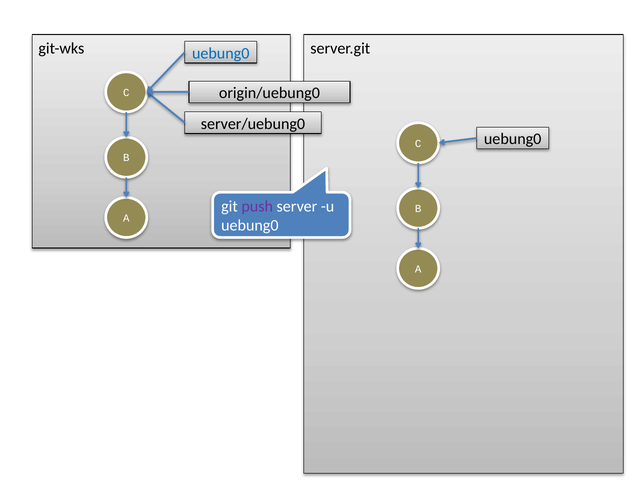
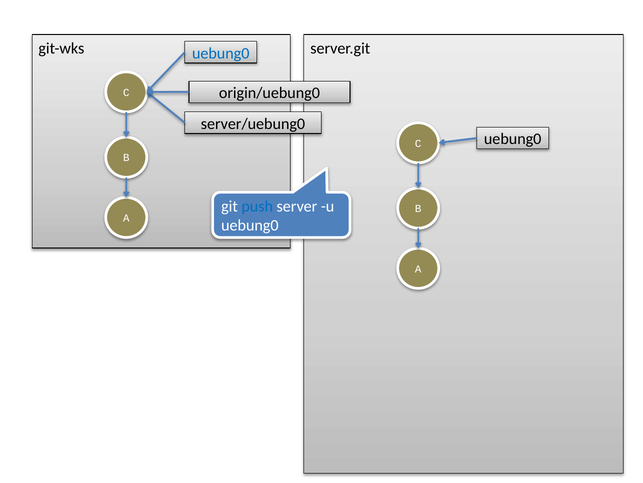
push colour: purple -> blue (257, 206)
